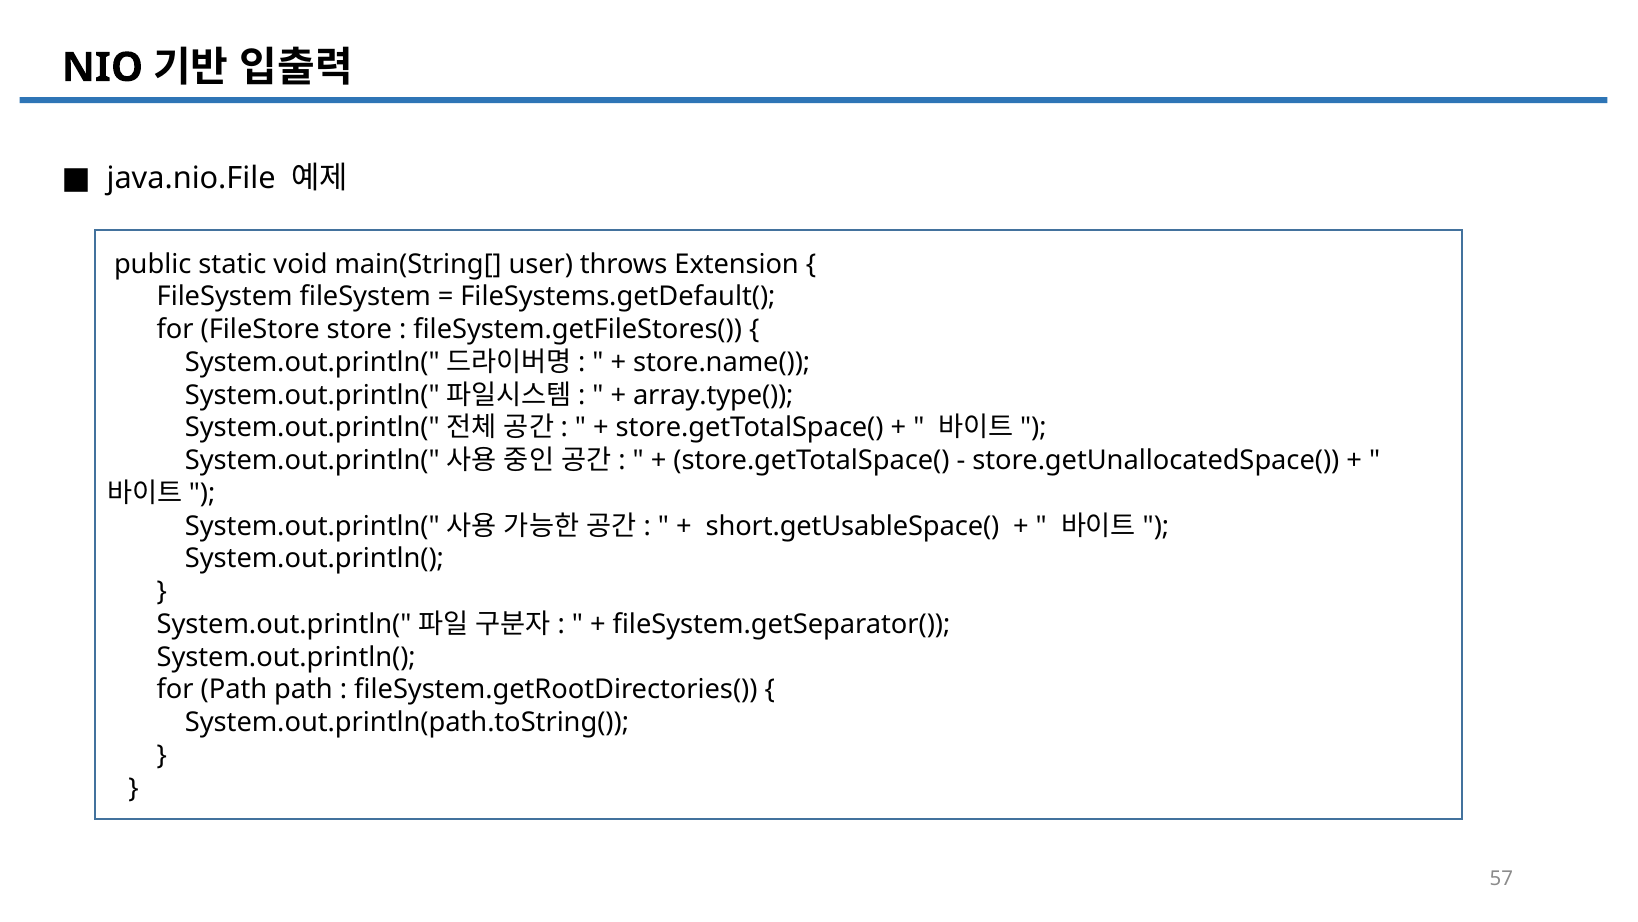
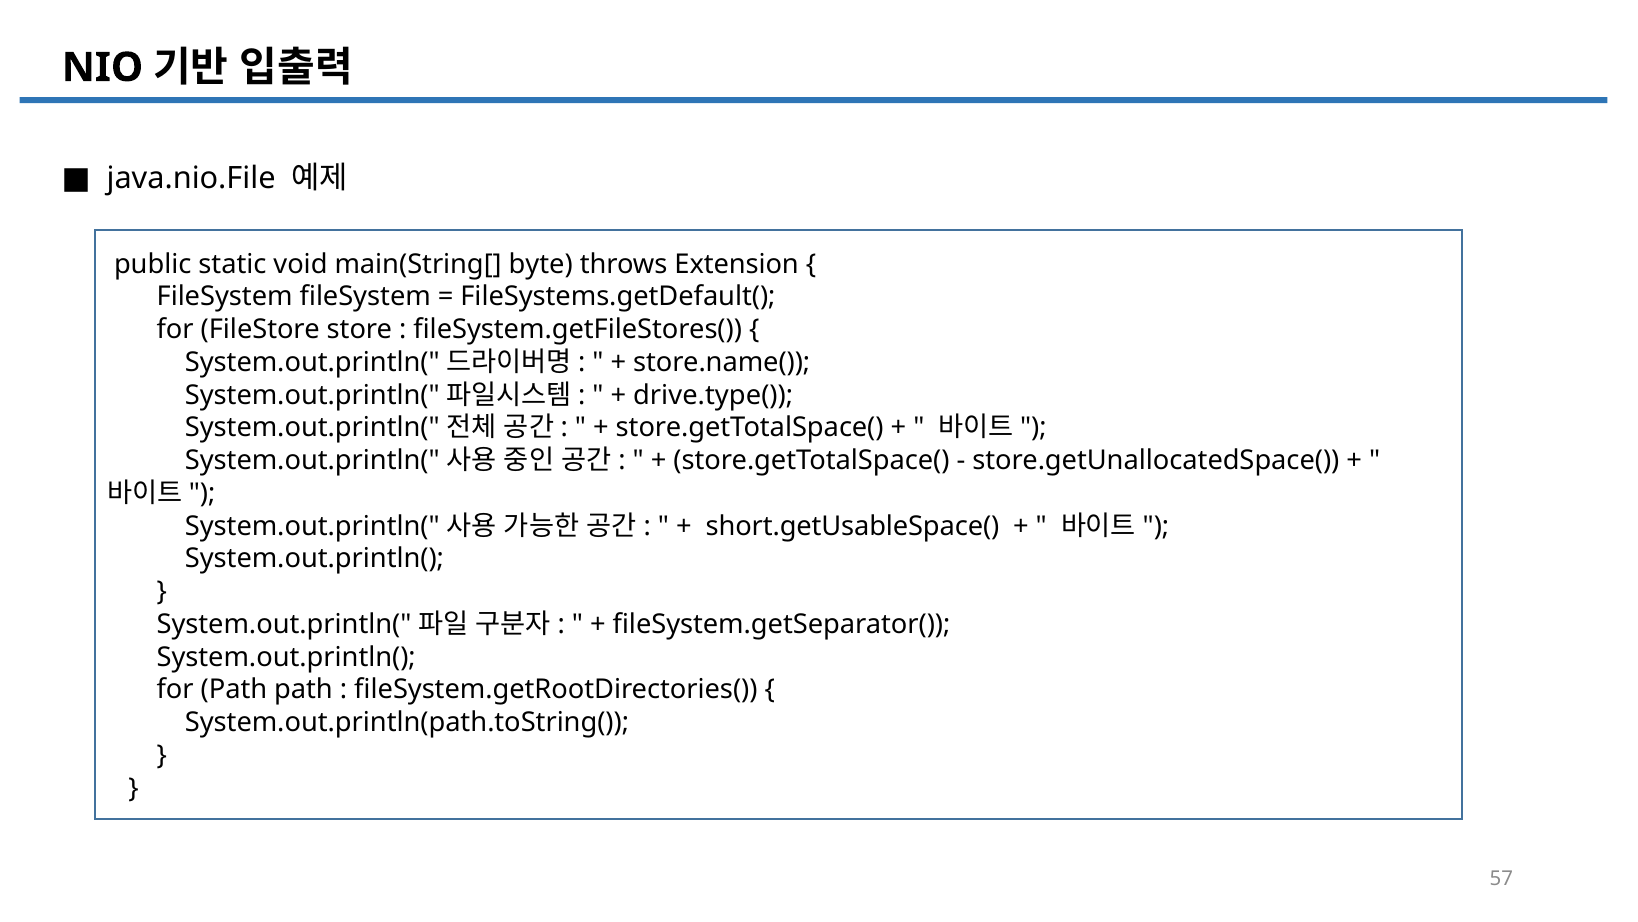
user: user -> byte (541, 264)
array.type(: array.type( -> drive.type( (713, 395)
